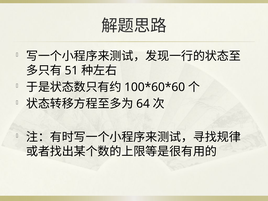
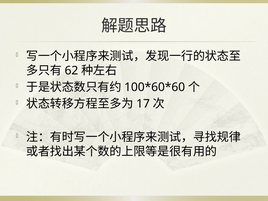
51: 51 -> 62 (72, 70)
64: 64 -> 17 (143, 104)
